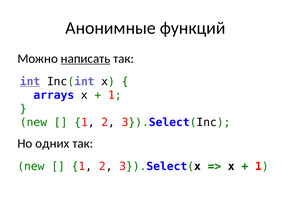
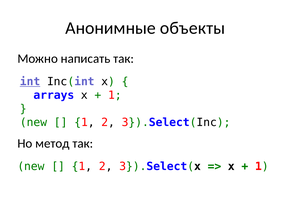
функций: функций -> объекты (193, 28)
написать underline: present -> none (86, 59)
одних: одних -> метод (52, 144)
